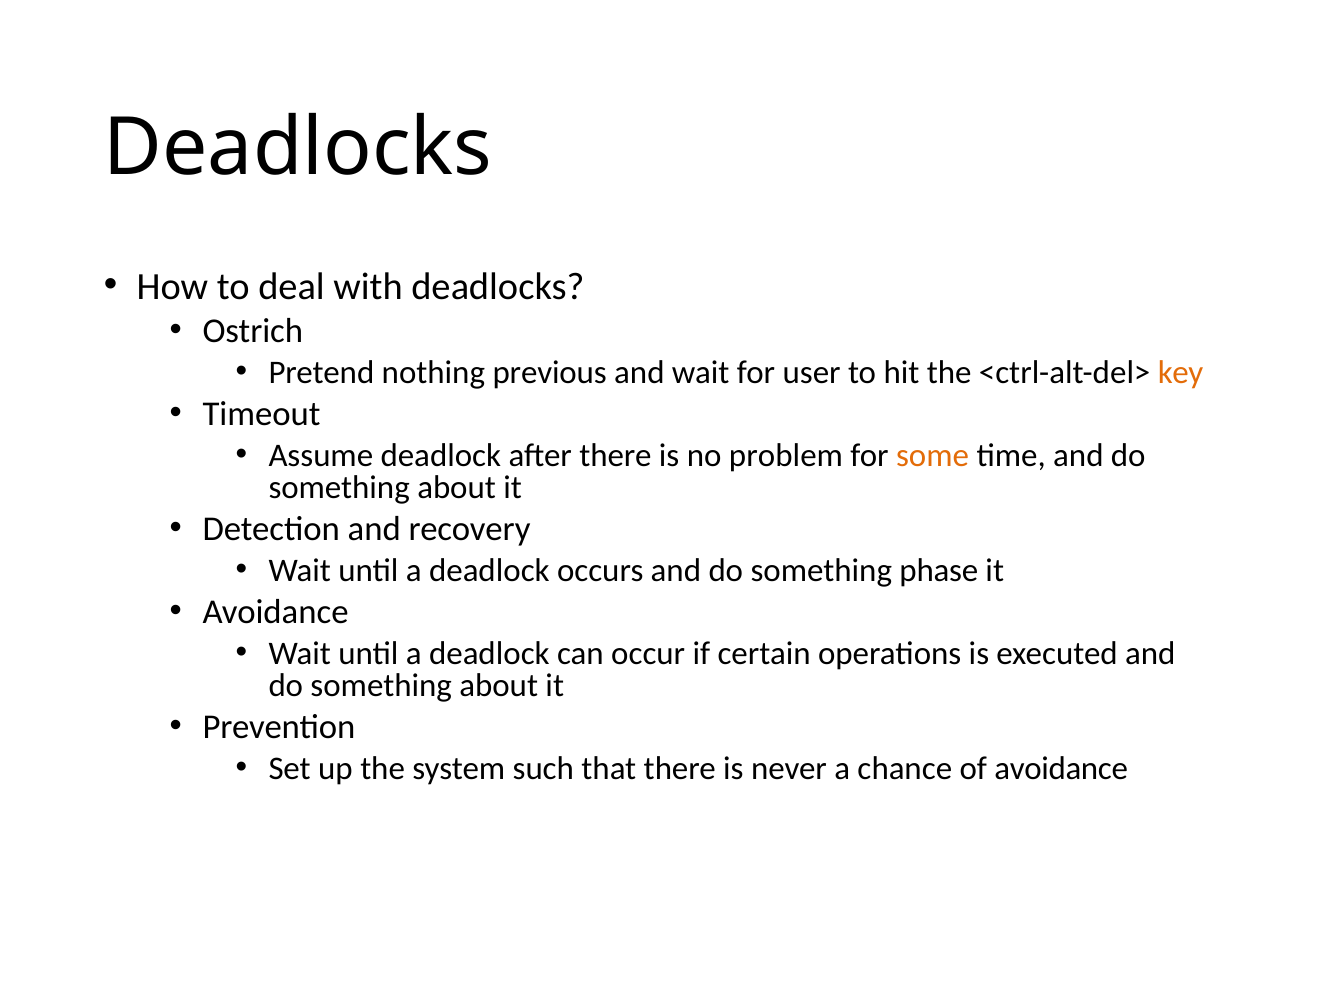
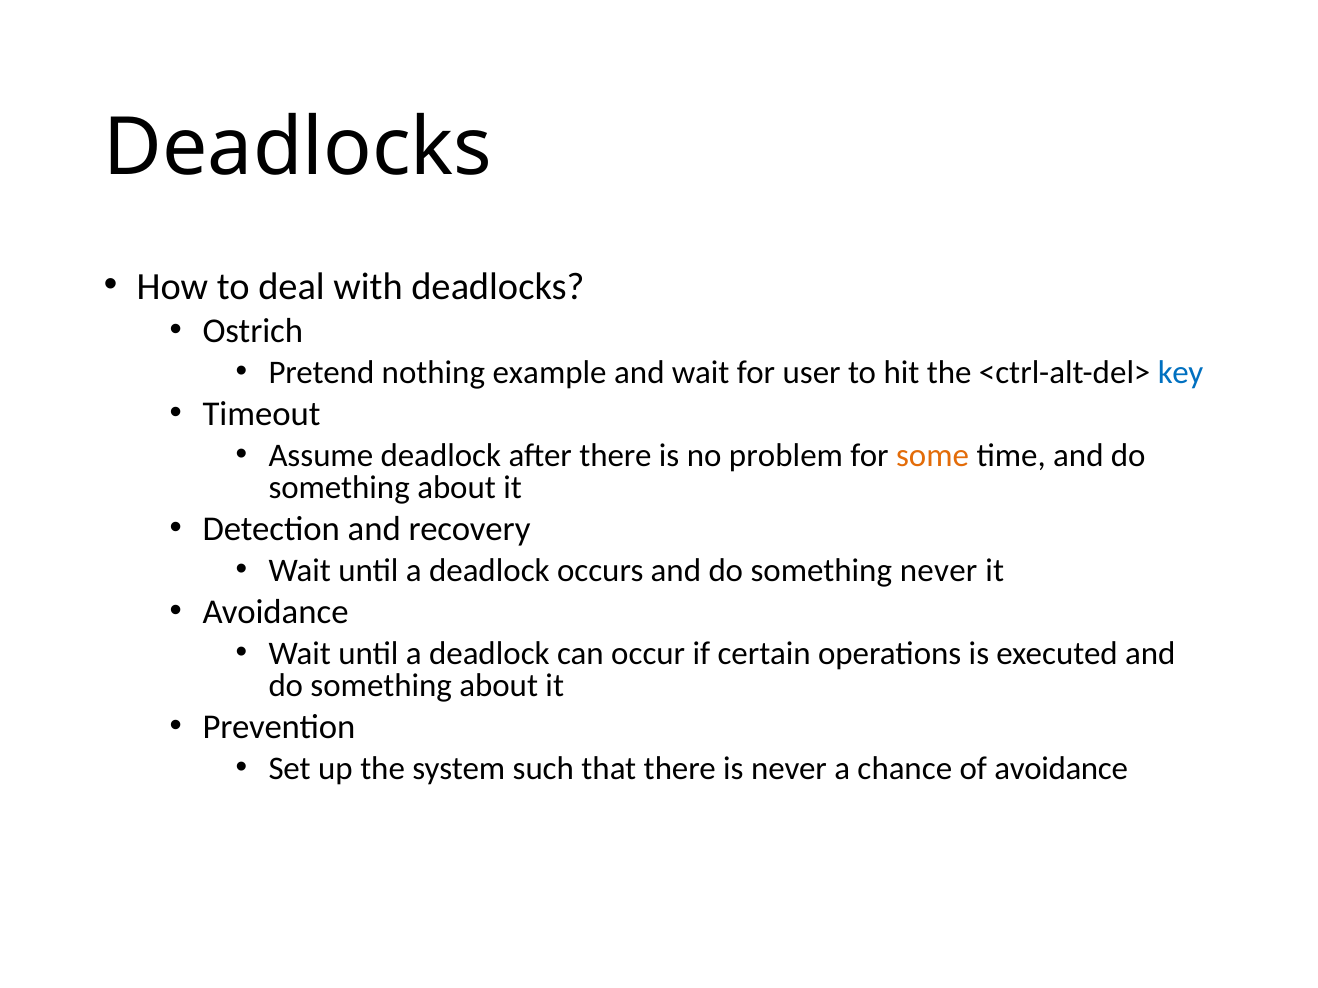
previous: previous -> example (550, 373)
key colour: orange -> blue (1181, 373)
something phase: phase -> never (939, 571)
